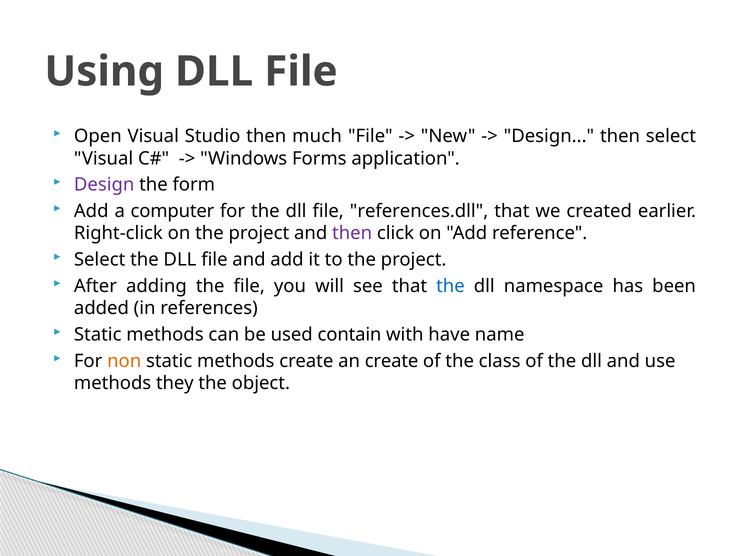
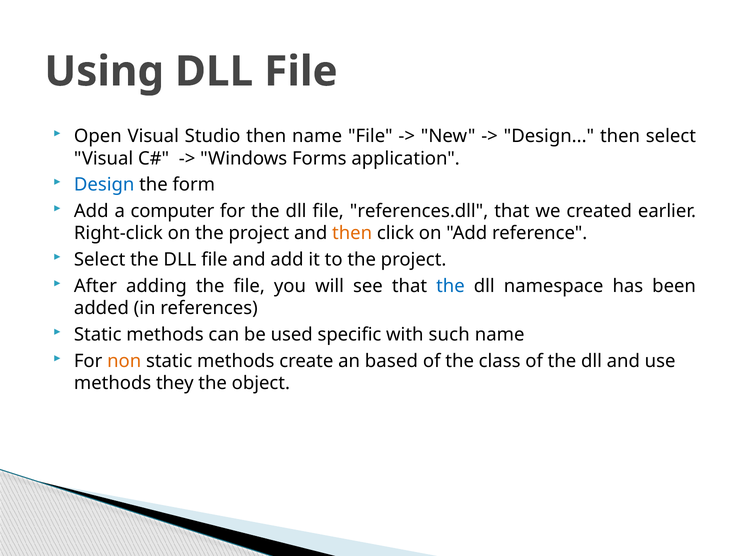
then much: much -> name (317, 136)
Design colour: purple -> blue (104, 185)
then colour: purple -> orange (352, 233)
contain: contain -> specific (349, 335)
have: have -> such (449, 335)
an create: create -> based (391, 361)
